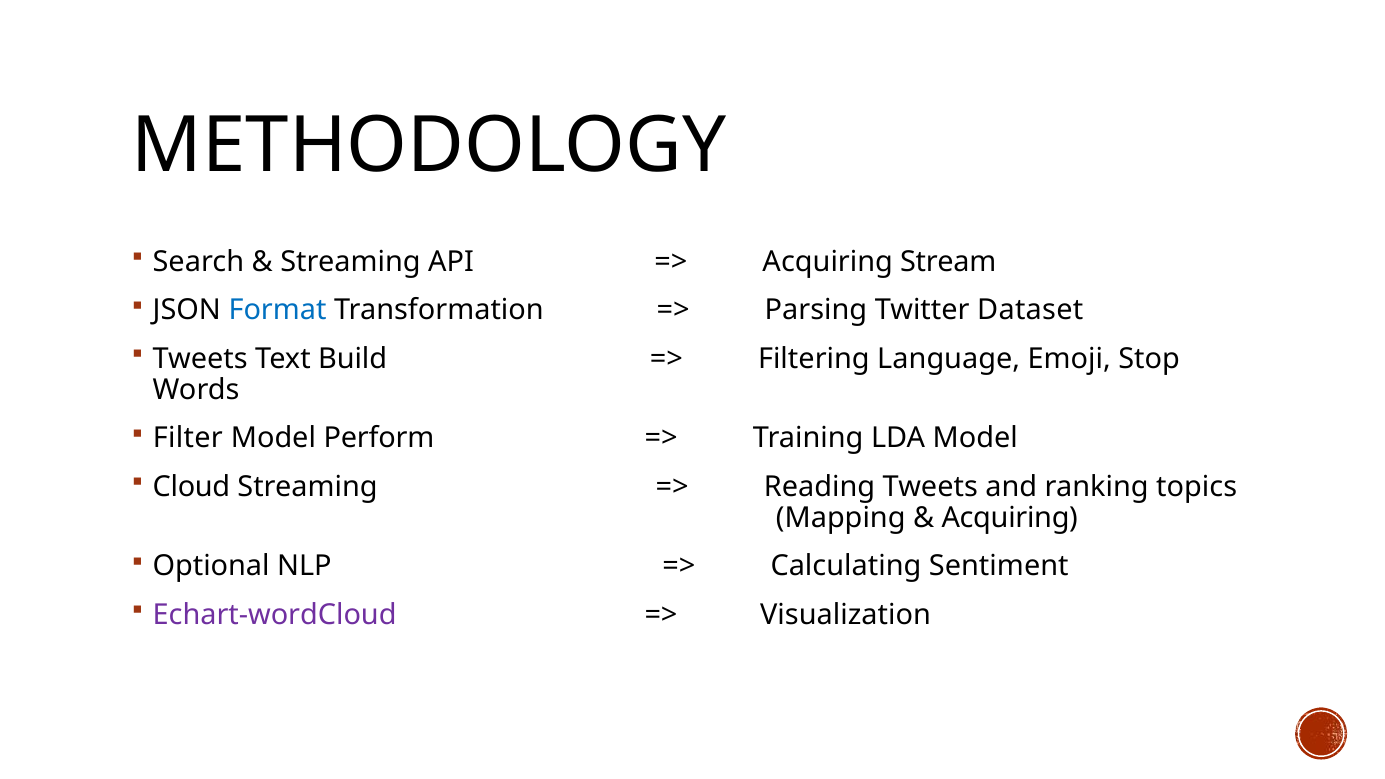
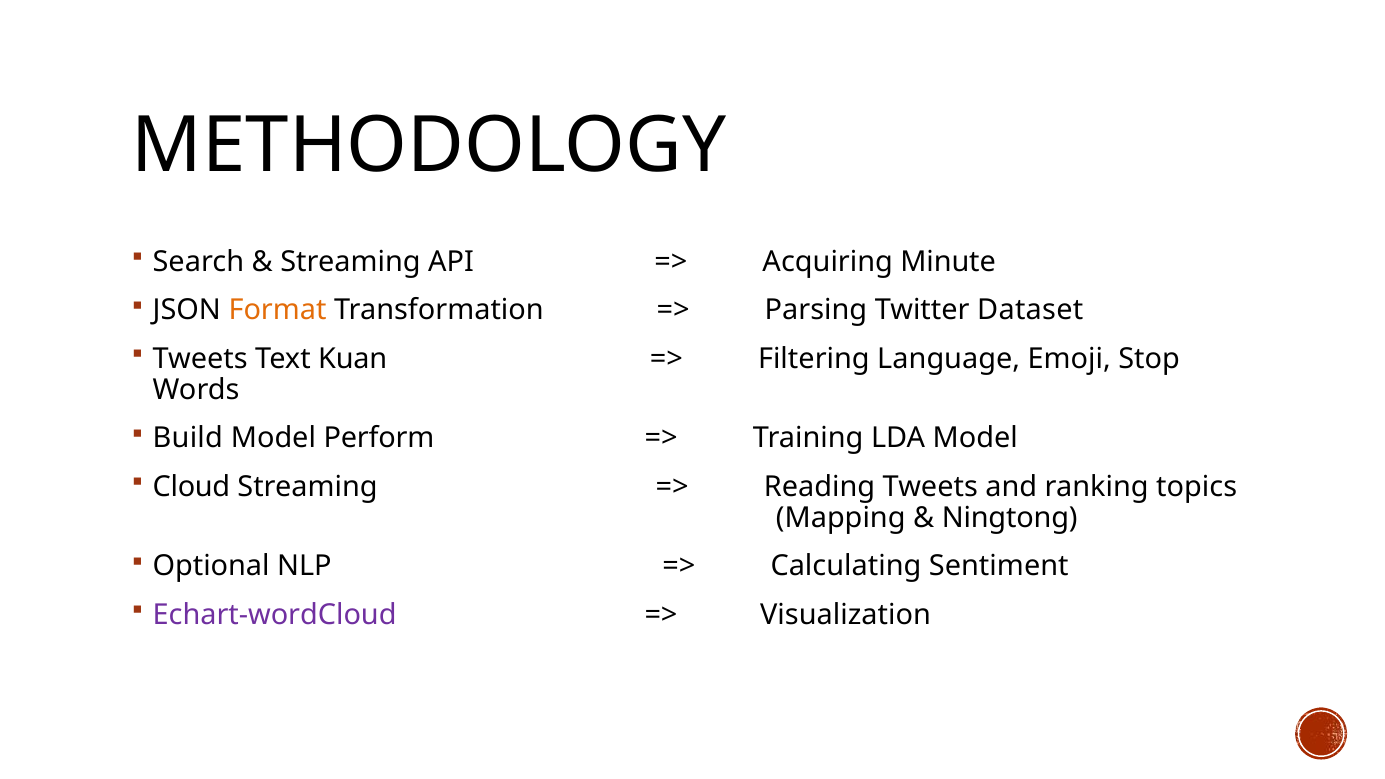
Stream: Stream -> Minute (948, 262)
Format colour: blue -> orange (278, 310)
Build: Build -> Kuan (353, 359)
Filter: Filter -> Build (188, 438)
Acquiring: Acquiring -> Ningtong (1010, 518)
